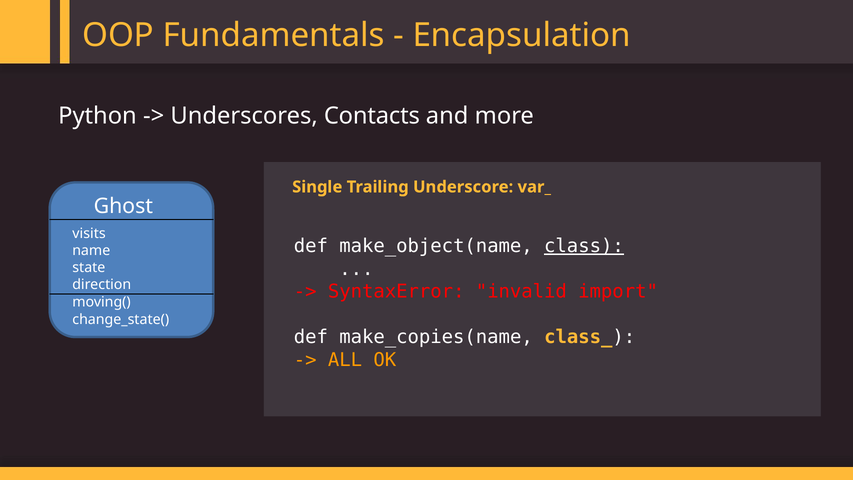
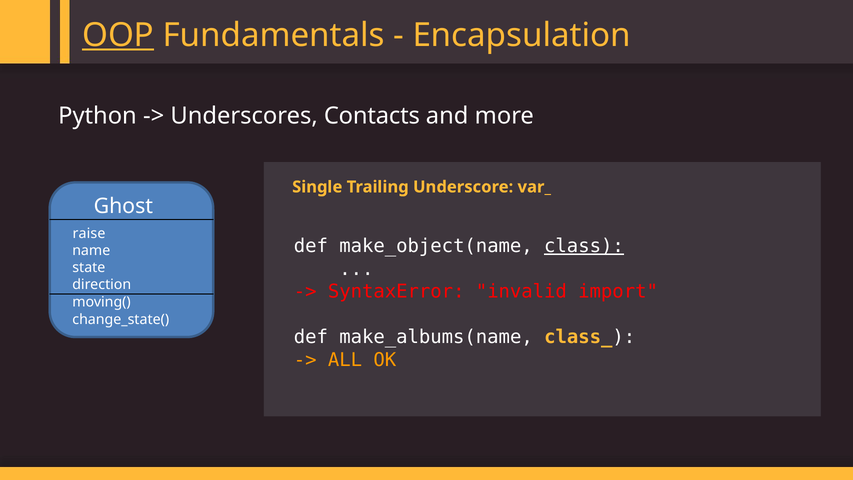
OOP underline: none -> present (118, 35)
visits: visits -> raise (89, 233)
make_copies(name: make_copies(name -> make_albums(name (436, 337)
